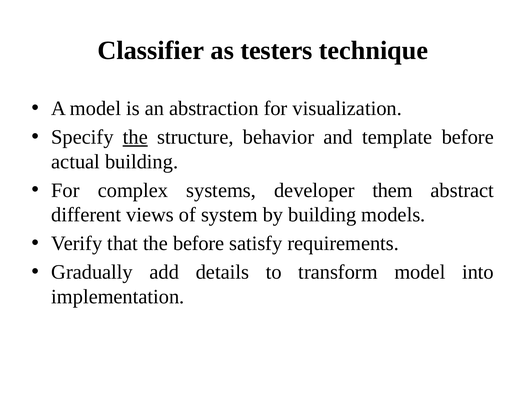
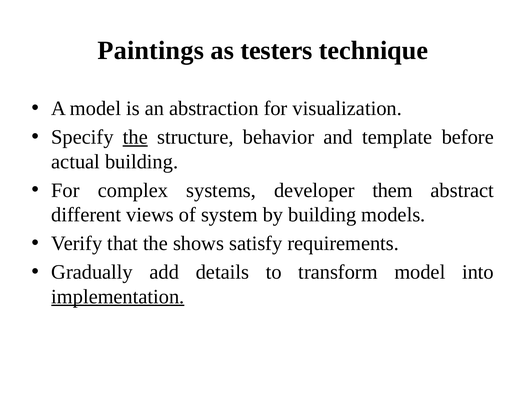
Classifier: Classifier -> Paintings (151, 51)
the before: before -> shows (199, 243)
implementation underline: none -> present (118, 296)
